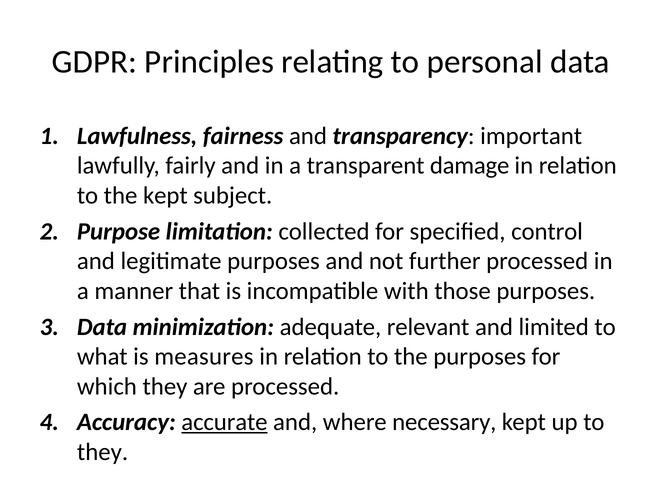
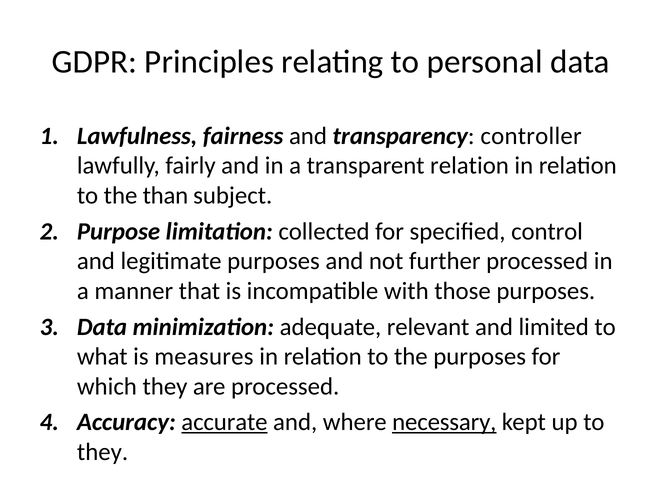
important: important -> controller (531, 136)
transparent damage: damage -> relation (470, 166)
the kept: kept -> than (165, 195)
necessary underline: none -> present (444, 422)
